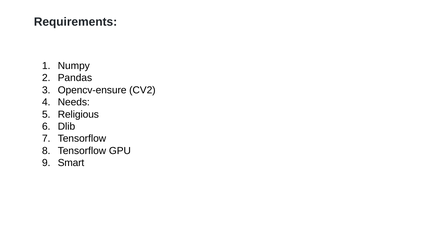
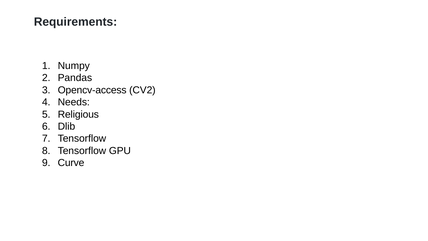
Opencv-ensure: Opencv-ensure -> Opencv-access (92, 90)
Smart: Smart -> Curve (71, 163)
